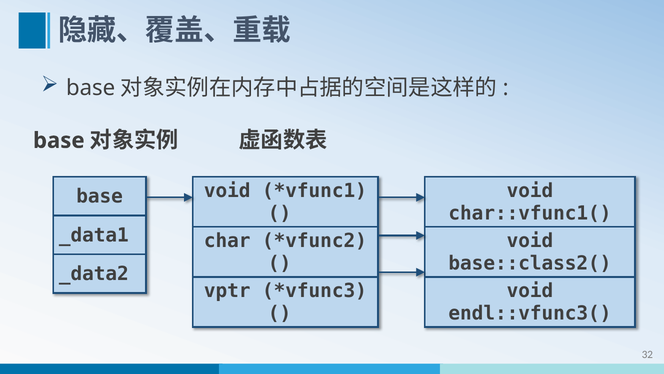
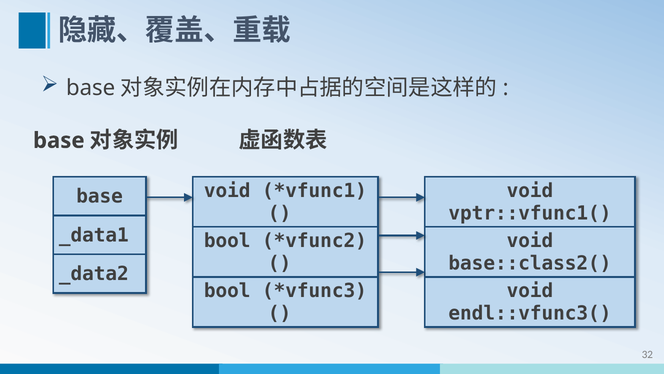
char::vfunc1(: char::vfunc1( -> vptr::vfunc1( (530, 213)
char: char -> bool (227, 241)
vptr: vptr -> bool (227, 291)
